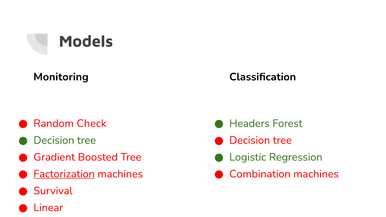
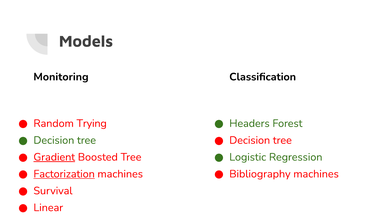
Check: Check -> Trying (92, 123)
Gradient underline: none -> present (54, 157)
Combination: Combination -> Bibliography (260, 174)
